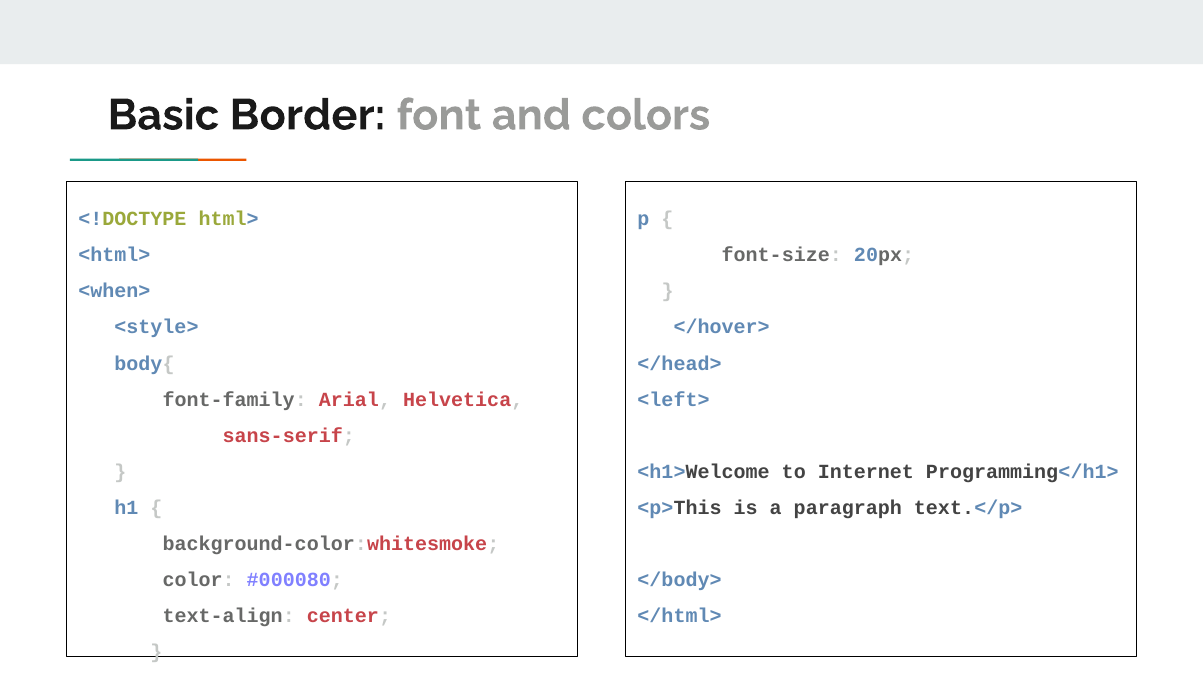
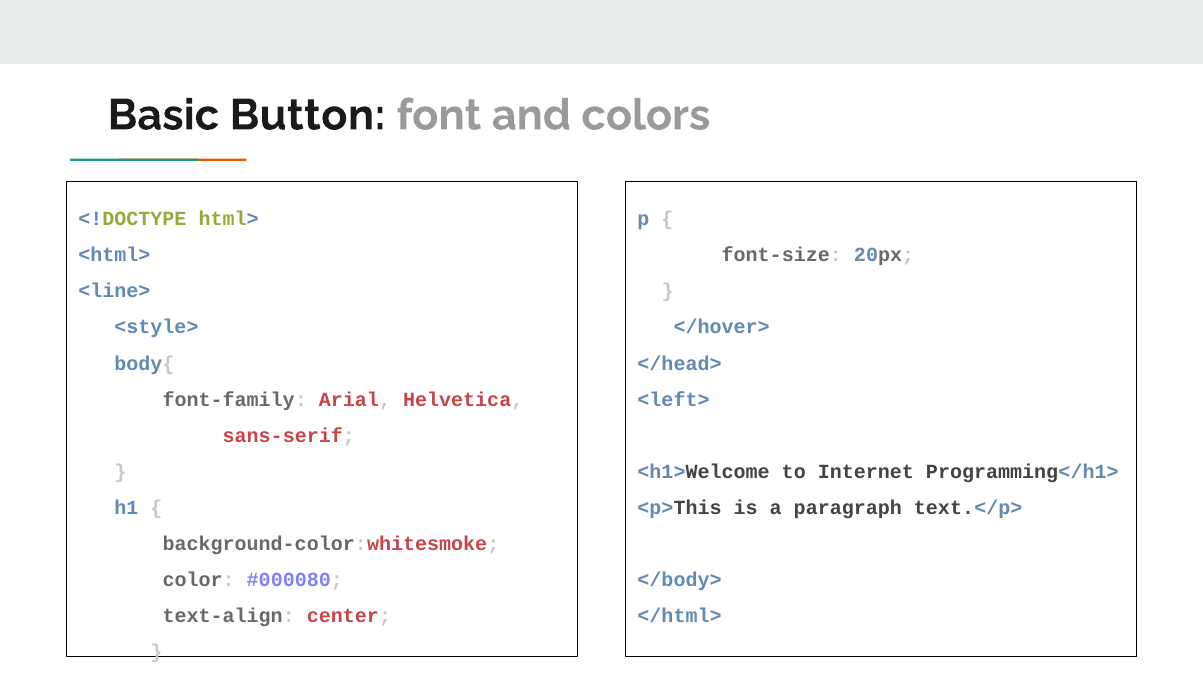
Border: Border -> Button (308, 115)
<when>: <when> -> <line> (114, 291)
